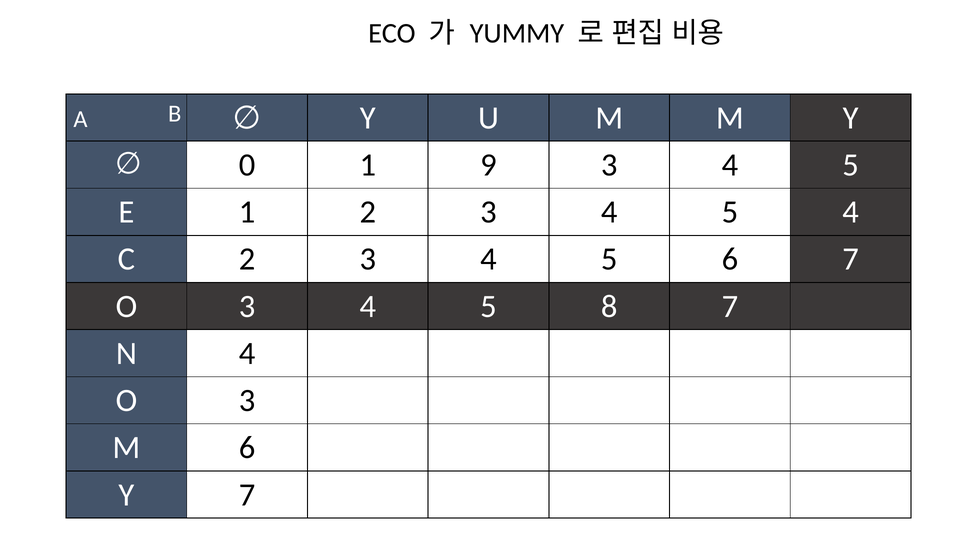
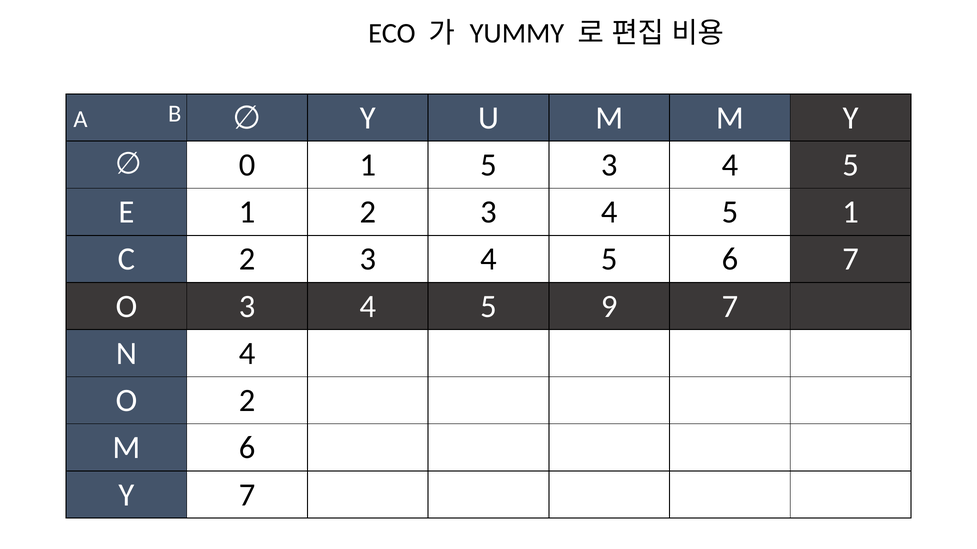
1 9: 9 -> 5 (488, 165)
5 4: 4 -> 1 (851, 212)
8: 8 -> 9 (609, 307)
3: 3 -> 2 (247, 401)
